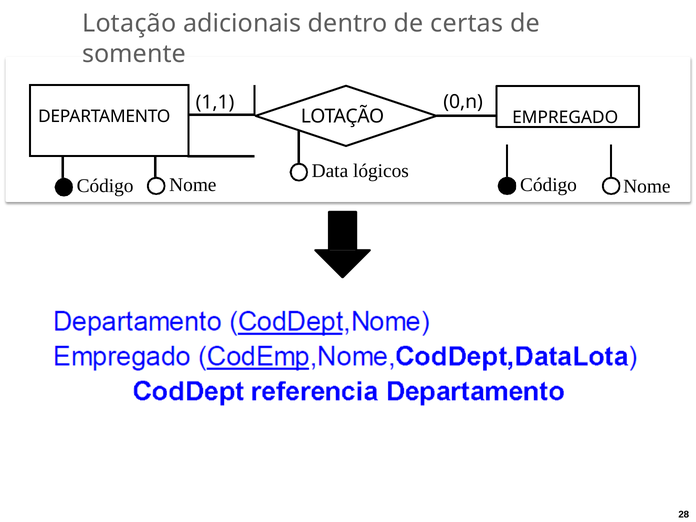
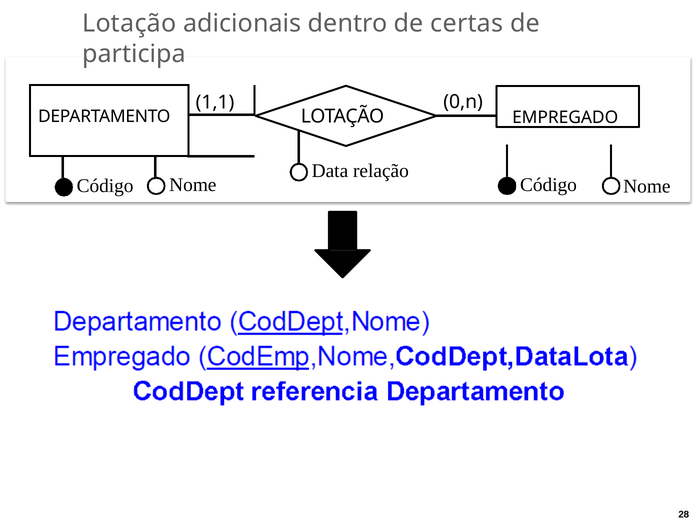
somente: somente -> participa (134, 54)
lógicos: lógicos -> relação (381, 171)
